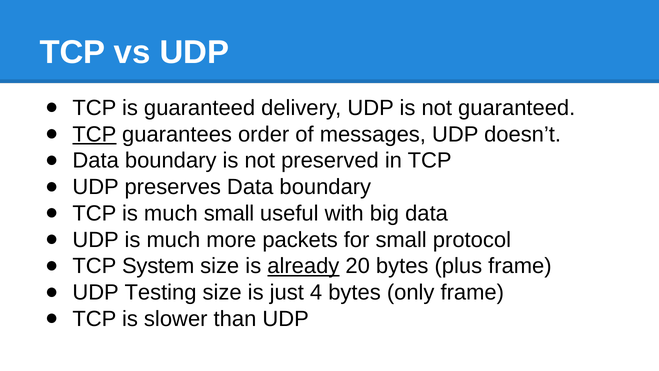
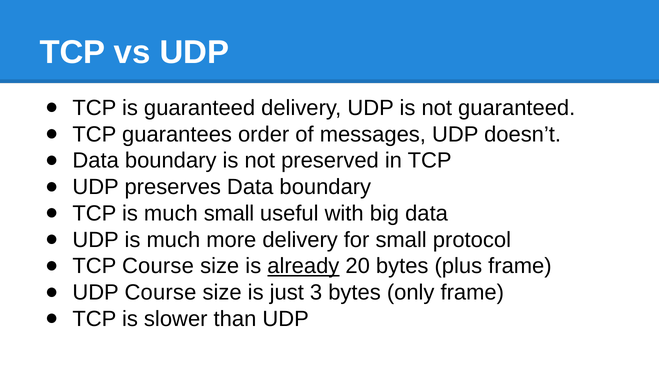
TCP underline: present -> none (94, 134)
more packets: packets -> delivery (300, 240)
TCP System: System -> Course (158, 266)
UDP Testing: Testing -> Course (160, 292)
4: 4 -> 3 (316, 292)
